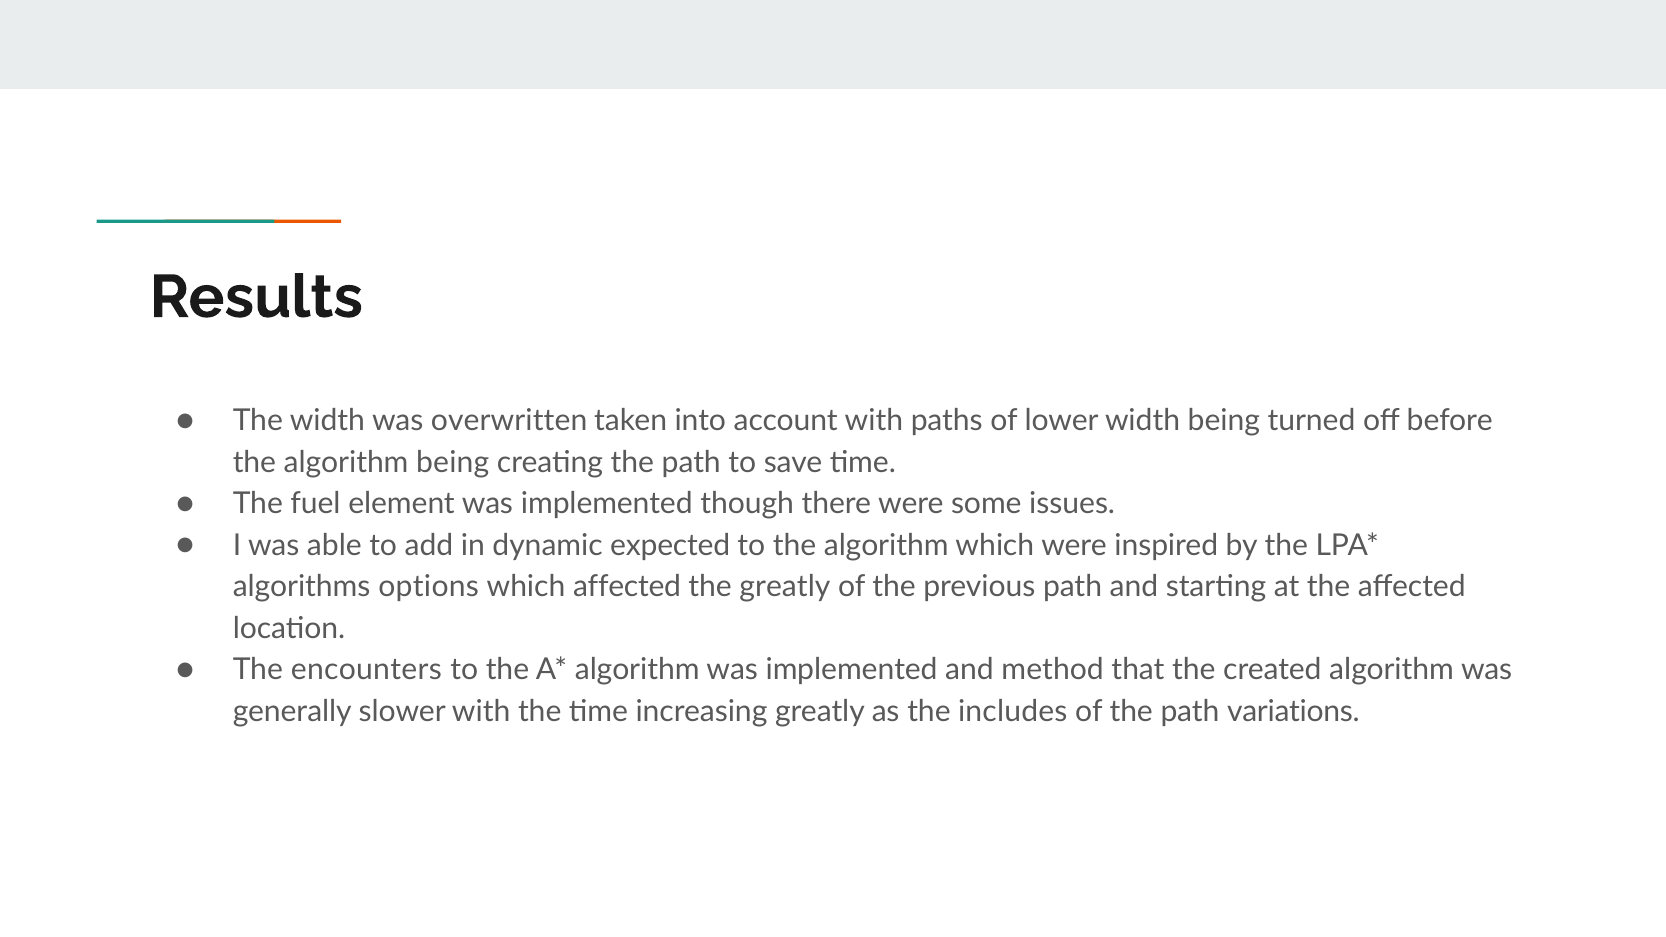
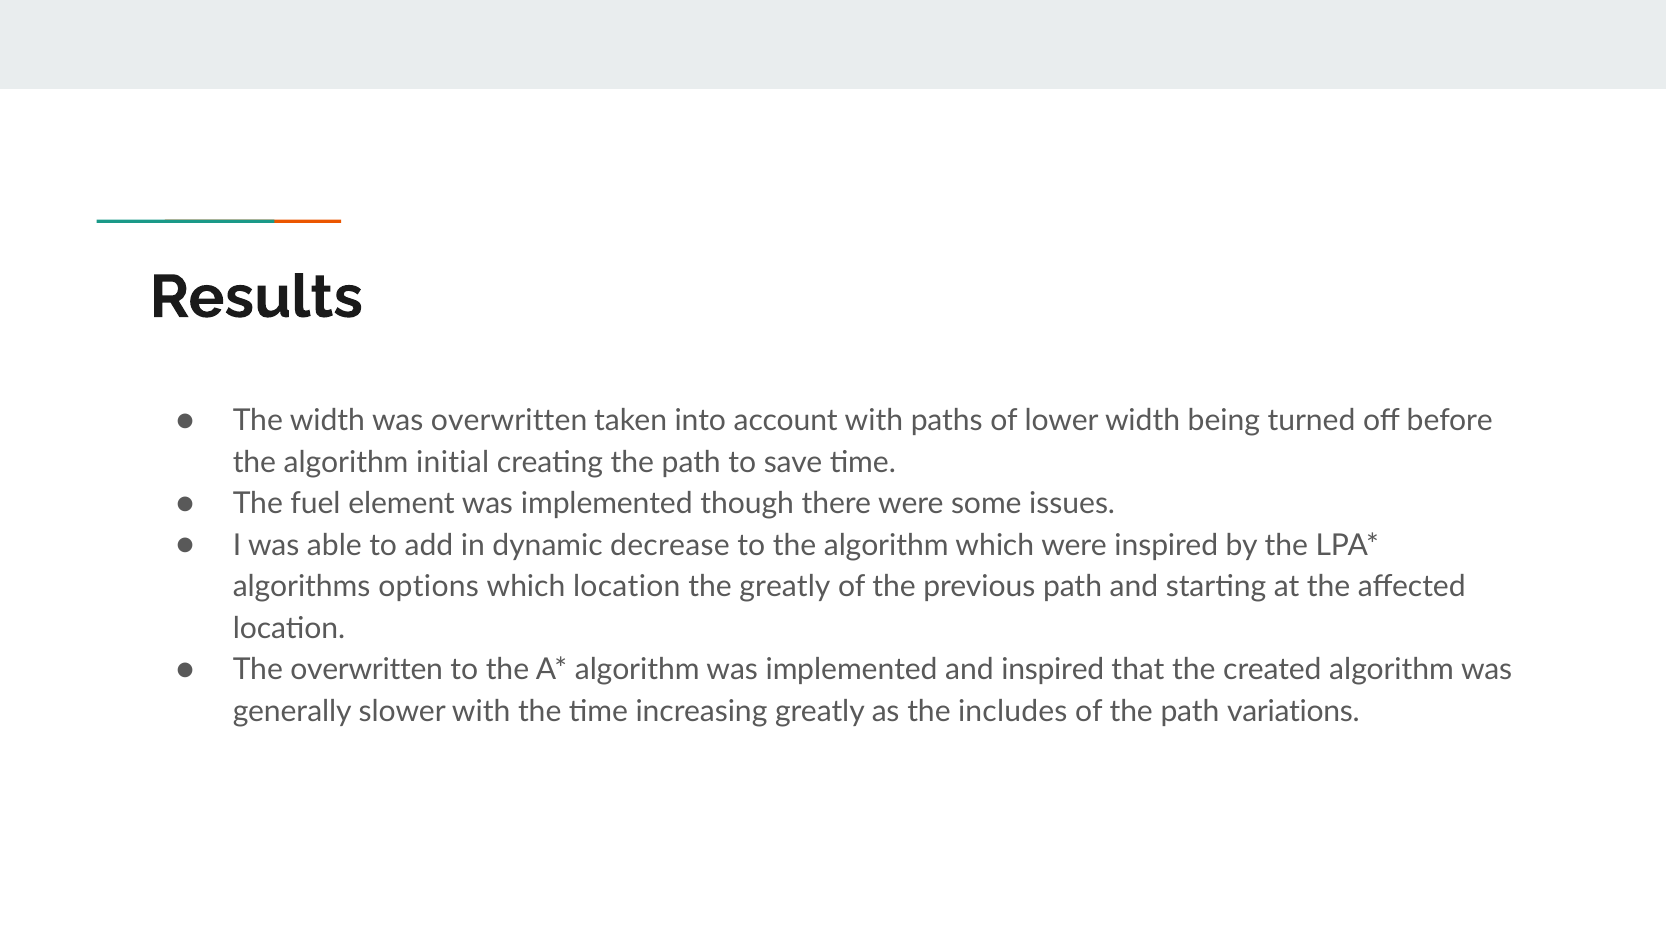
algorithm being: being -> initial (453, 463)
expected: expected -> decrease (670, 546)
which affected: affected -> location (627, 587)
The encounters: encounters -> overwritten (367, 670)
and method: method -> inspired (1053, 670)
